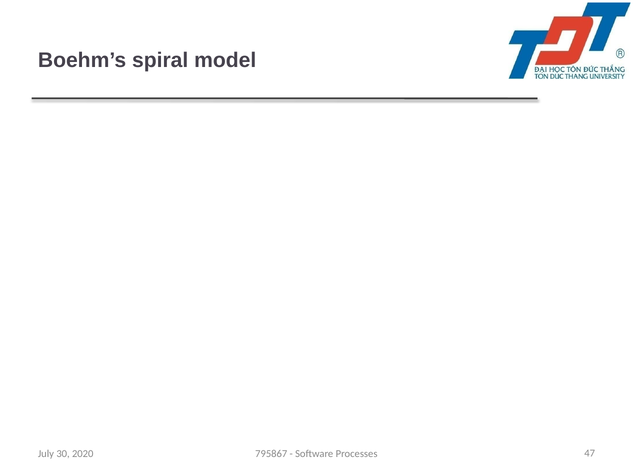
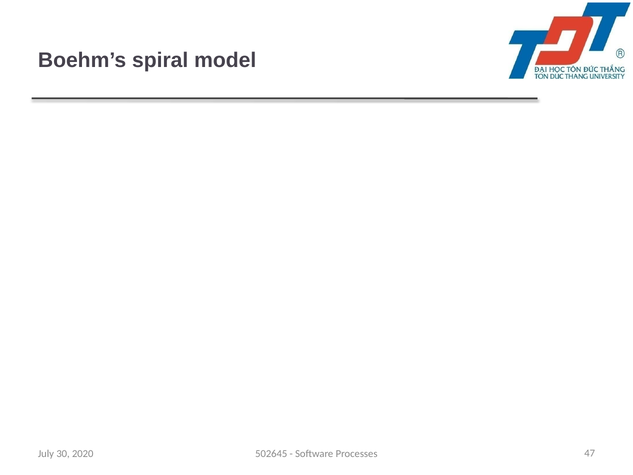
795867: 795867 -> 502645 (271, 453)
